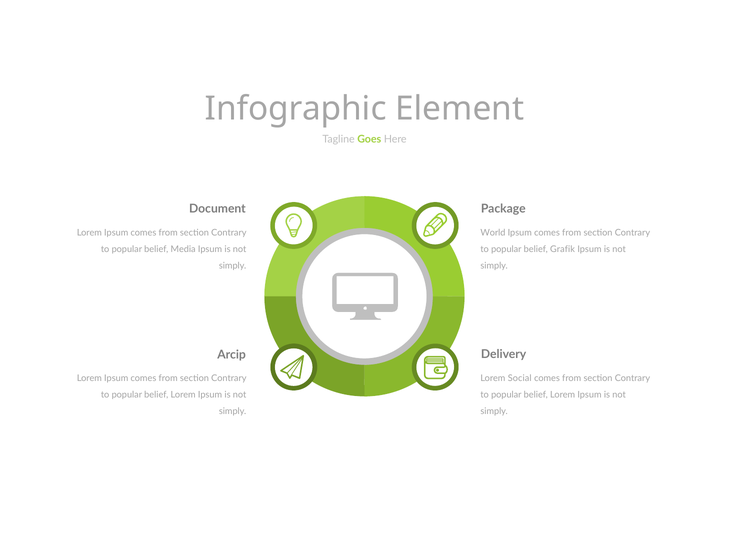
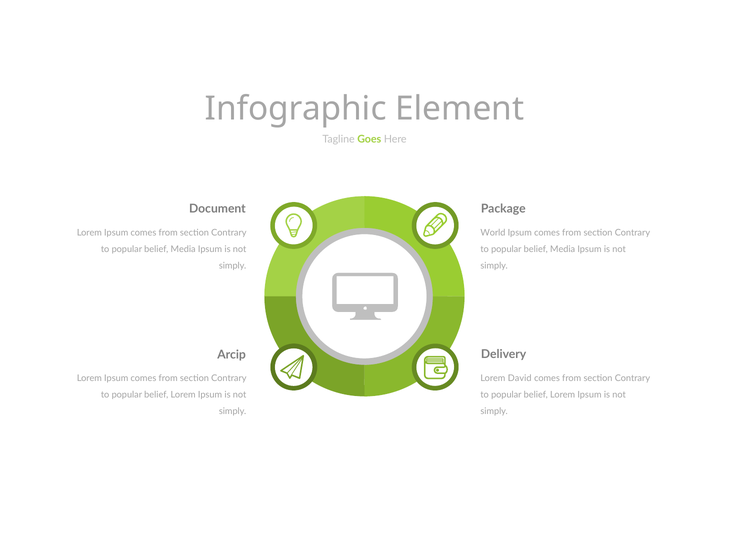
Grafik: Grafik -> Media (563, 249)
Social: Social -> David (520, 378)
